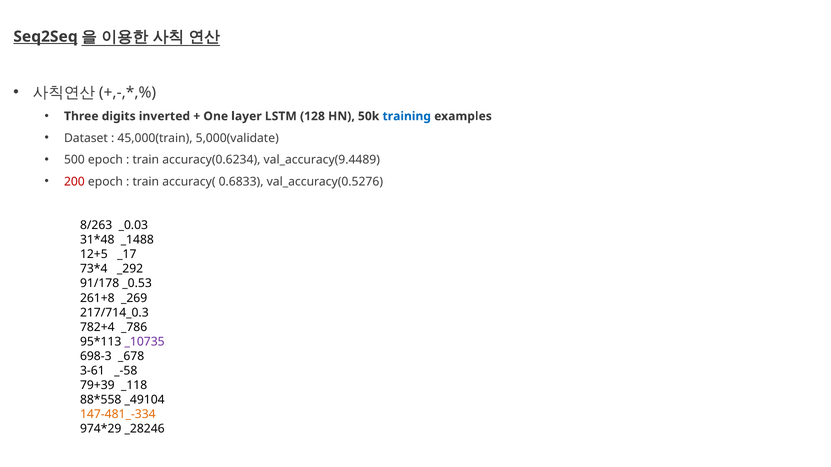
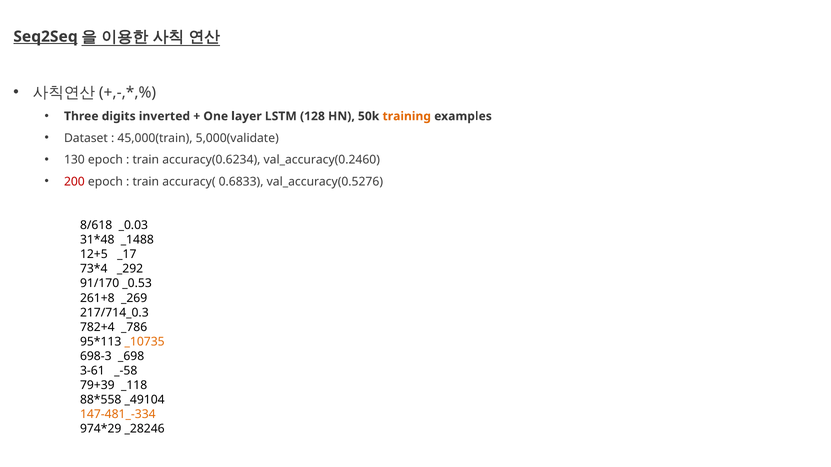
training colour: blue -> orange (407, 116)
500: 500 -> 130 (74, 160)
val_accuracy(9.4489: val_accuracy(9.4489 -> val_accuracy(0.2460 (322, 160)
8/263: 8/263 -> 8/618 (96, 226)
91/178: 91/178 -> 91/170 (100, 284)
_10735 colour: purple -> orange (145, 342)
_678: _678 -> _698 (131, 356)
